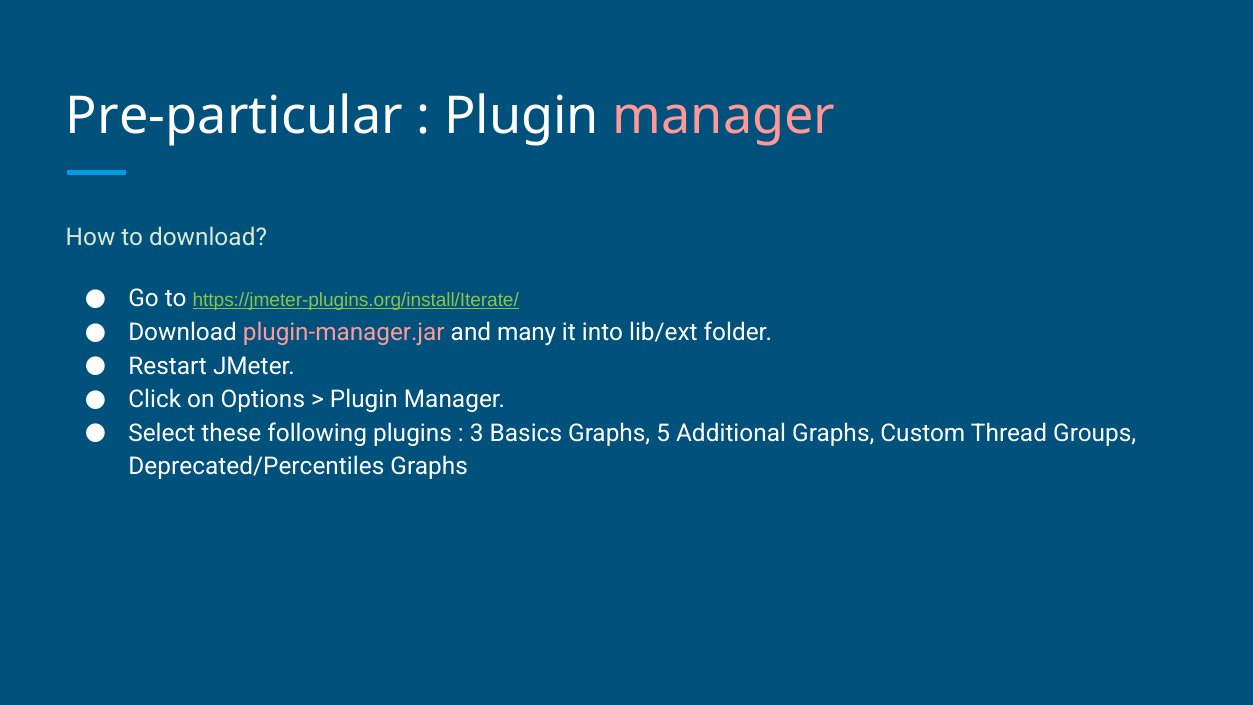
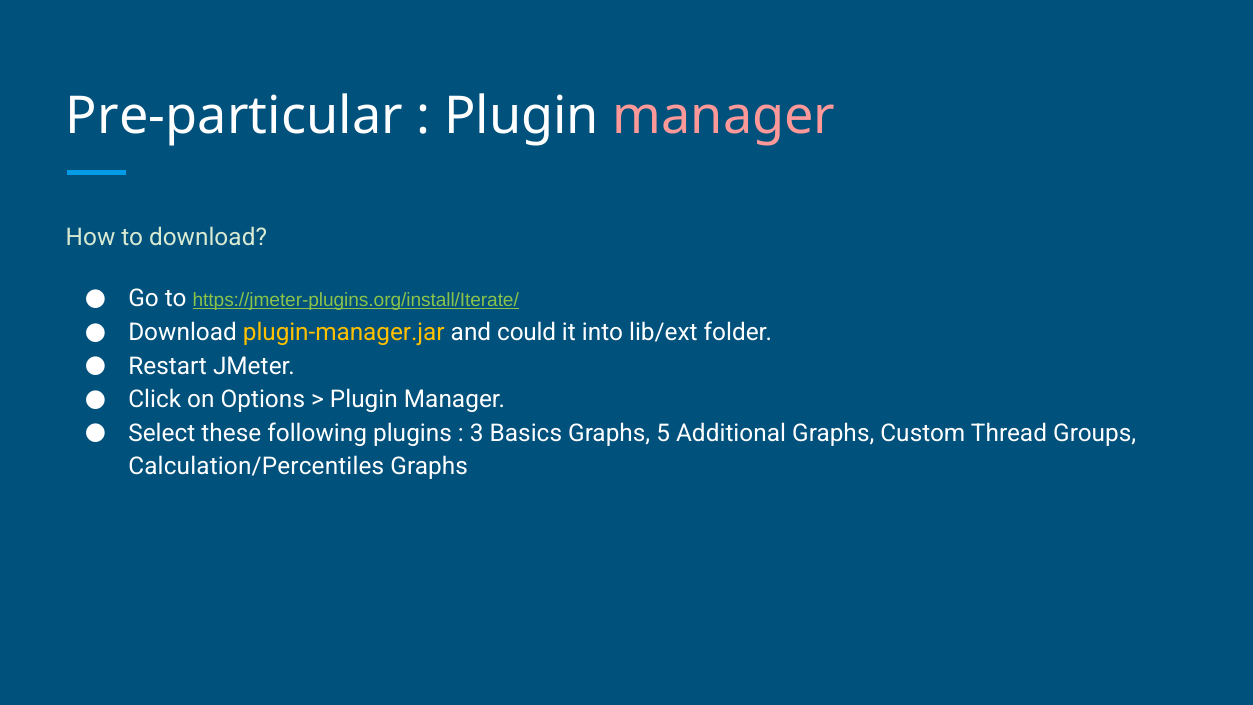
plugin-manager.jar colour: pink -> yellow (344, 332)
many: many -> could (527, 332)
Deprecated/Percentiles: Deprecated/Percentiles -> Calculation/Percentiles (256, 467)
